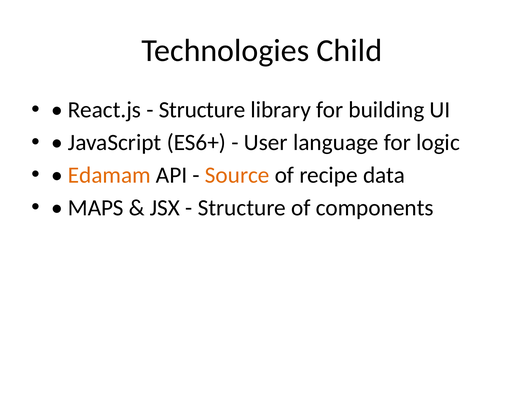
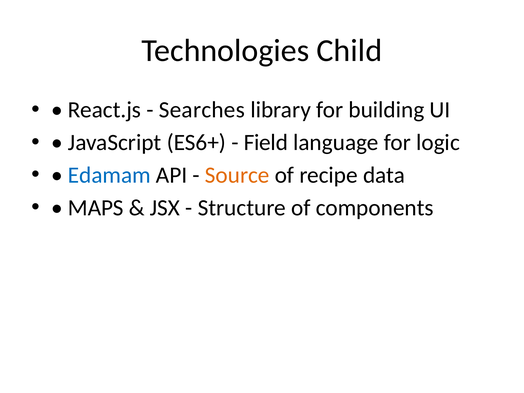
Structure: Structure -> Searches (202, 110)
User: User -> Field (266, 143)
Edamam colour: orange -> blue (109, 175)
